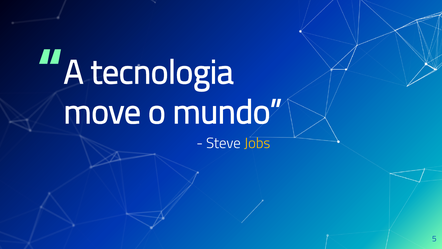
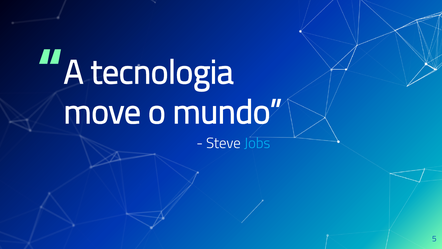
Jobs colour: yellow -> light blue (257, 143)
